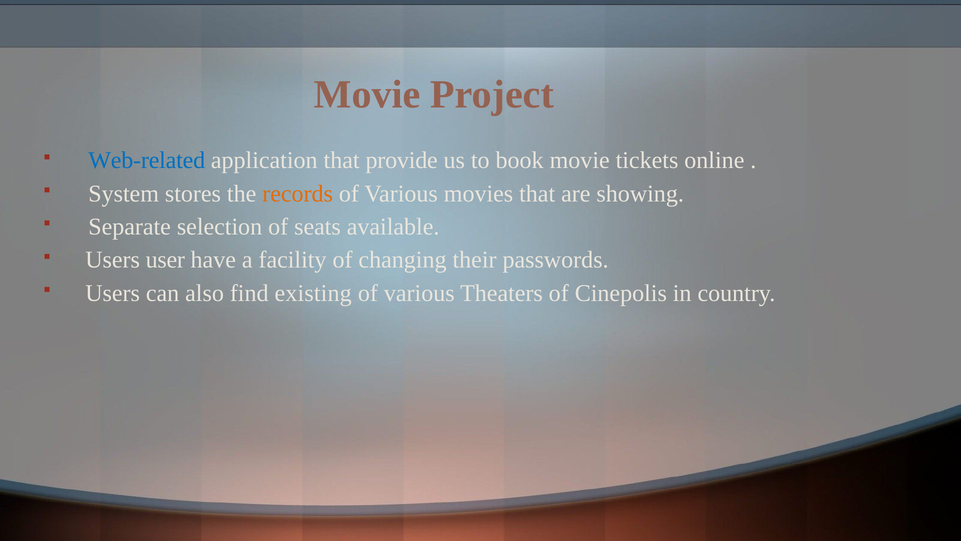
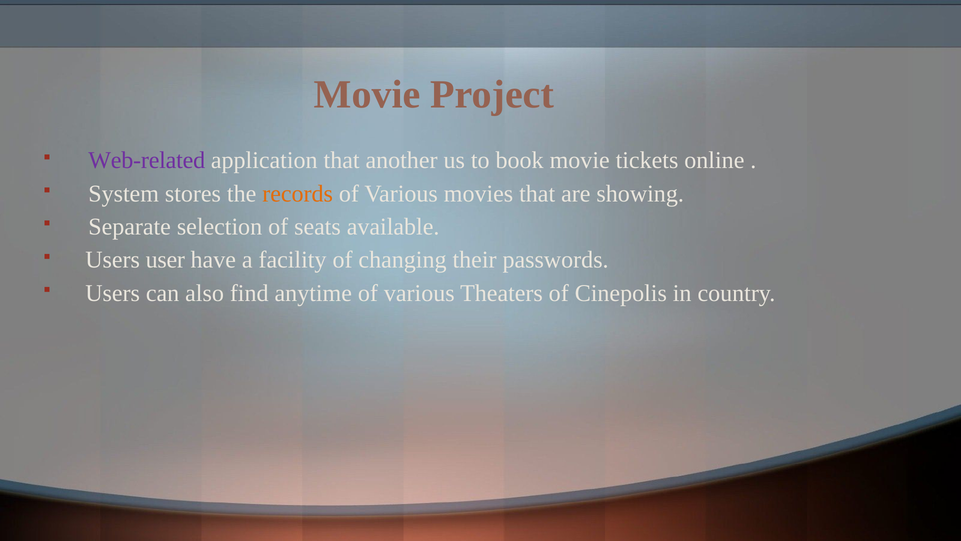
Web-related colour: blue -> purple (147, 160)
provide: provide -> another (402, 160)
existing: existing -> anytime (313, 293)
